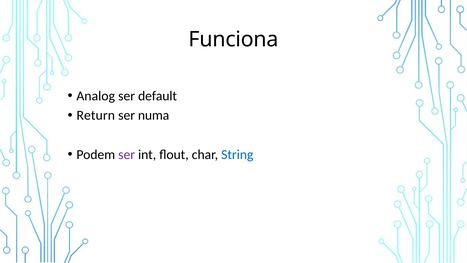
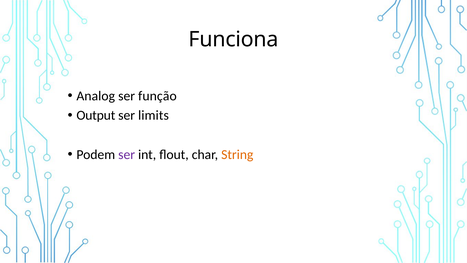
default: default -> função (157, 96)
Return: Return -> Output (96, 115)
numa: numa -> limits (153, 115)
String colour: blue -> orange (237, 154)
